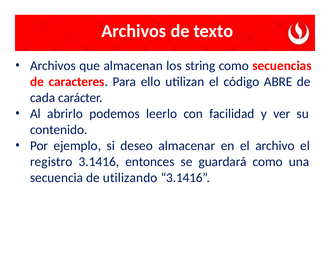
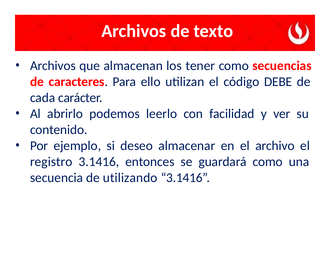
string: string -> tener (200, 66)
ABRE: ABRE -> DEBE (278, 82)
